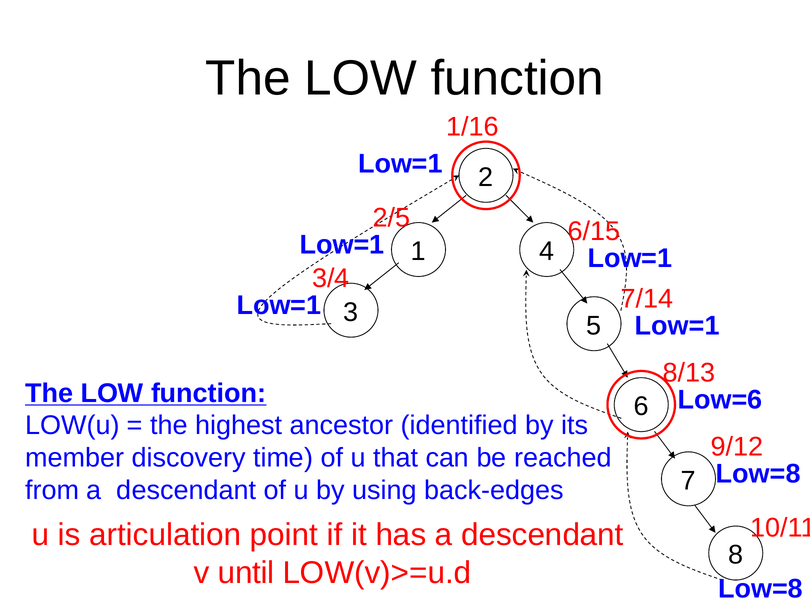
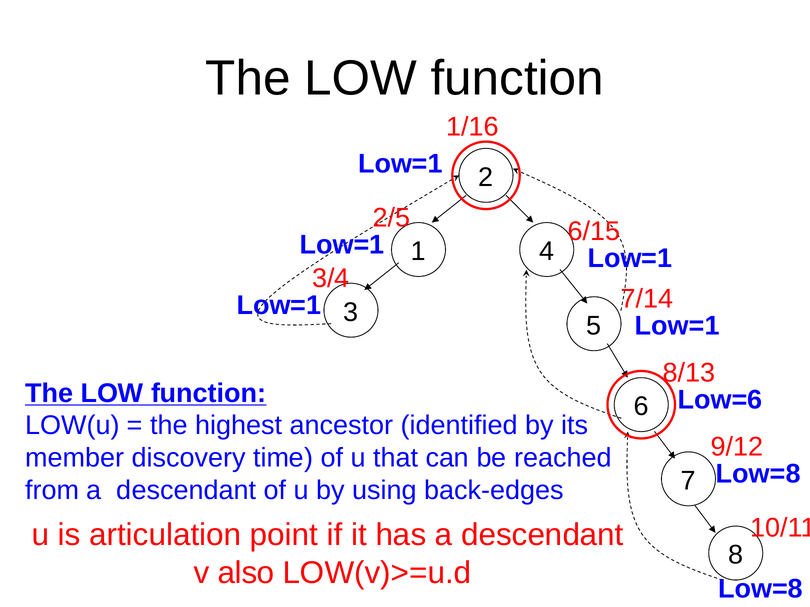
until: until -> also (246, 573)
